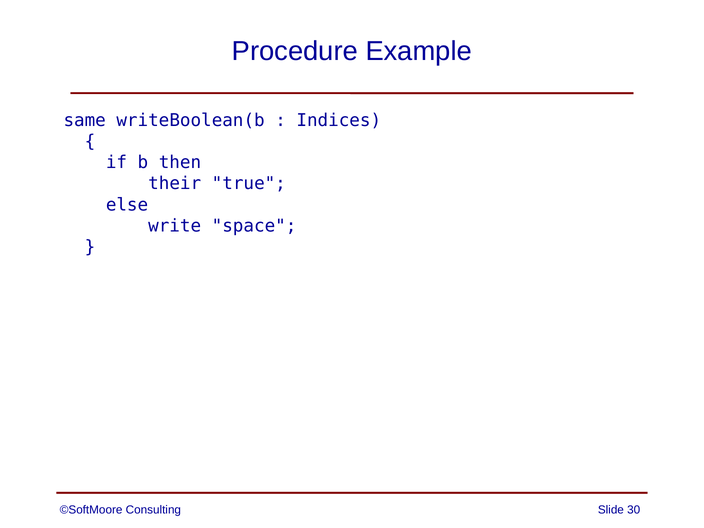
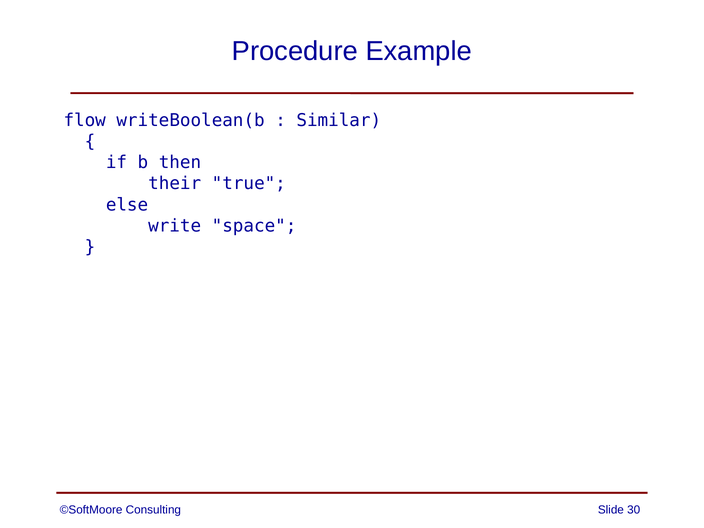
same: same -> flow (85, 120)
Indices: Indices -> Similar (339, 120)
